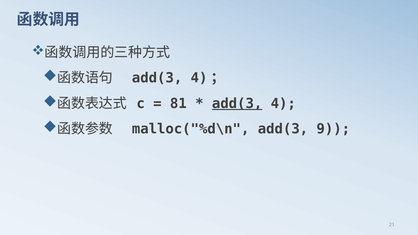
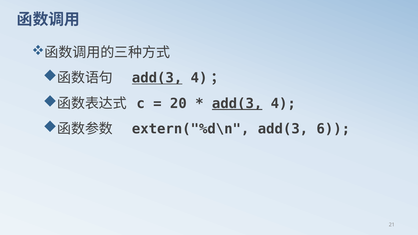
add(3 underline: none -> present (157, 78)
81: 81 -> 20 (178, 104)
malloc("%d\n: malloc("%d\n -> extern("%d\n (191, 129)
9: 9 -> 6 (333, 129)
